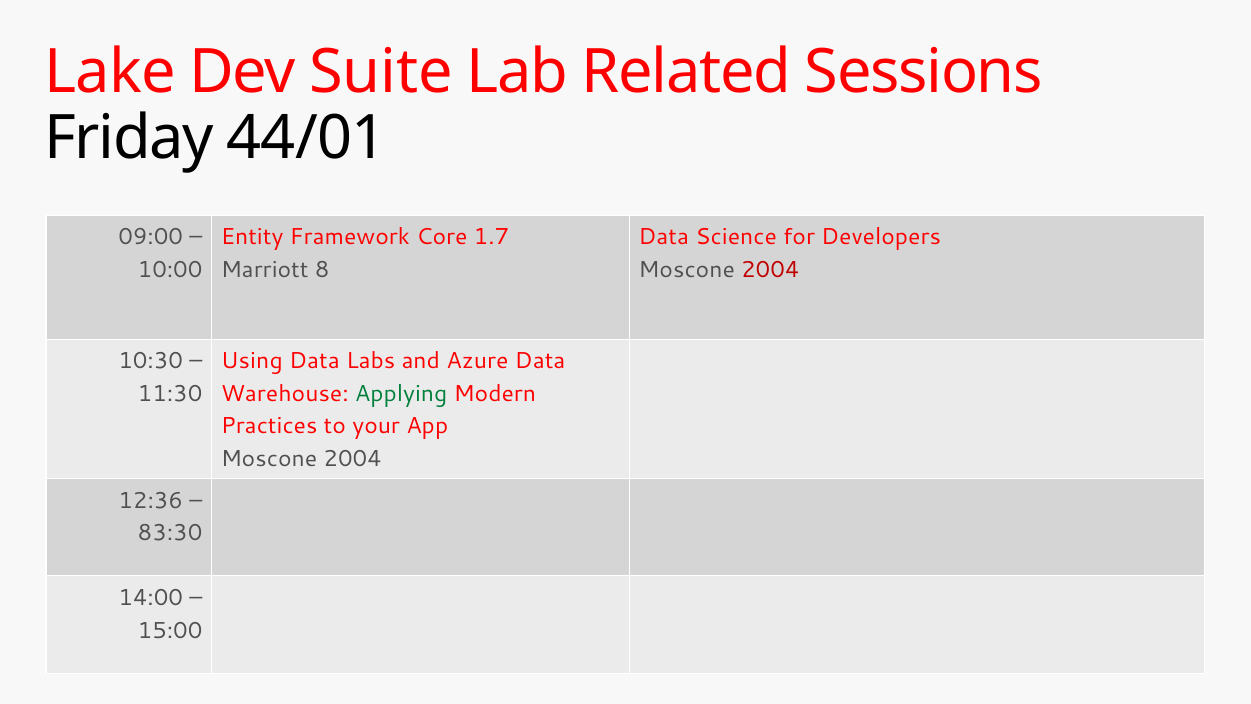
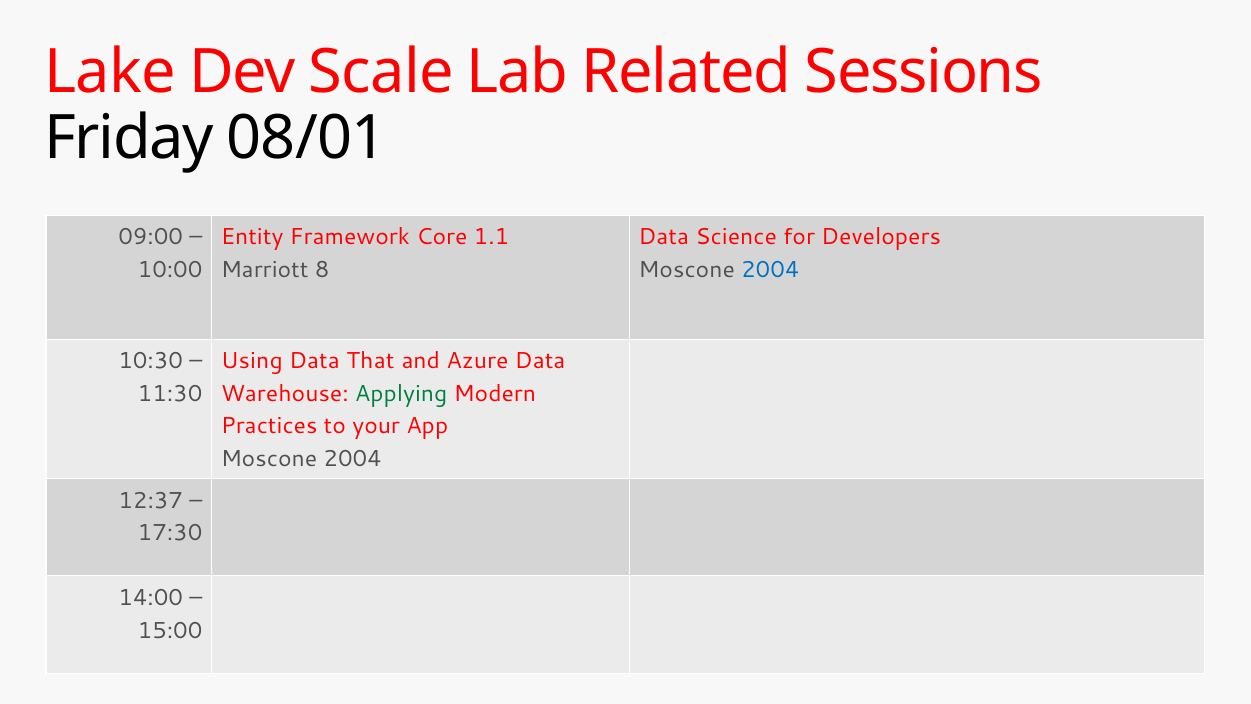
Suite: Suite -> Scale (382, 72)
44/01: 44/01 -> 08/01 (306, 138)
1.7: 1.7 -> 1.1 (491, 237)
2004 colour: red -> blue (770, 270)
Labs: Labs -> That (371, 361)
12:36: 12:36 -> 12:37 (151, 500)
83:30: 83:30 -> 17:30 (170, 533)
